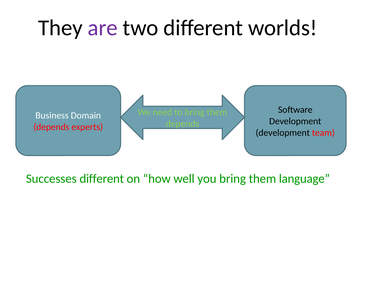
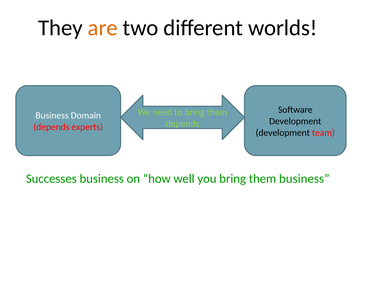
are colour: purple -> orange (103, 28)
Successes different: different -> business (102, 178)
them language: language -> business (304, 178)
